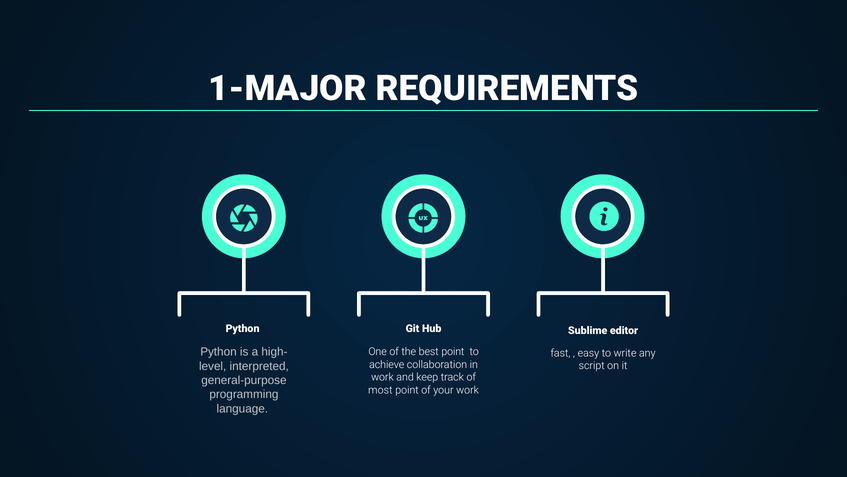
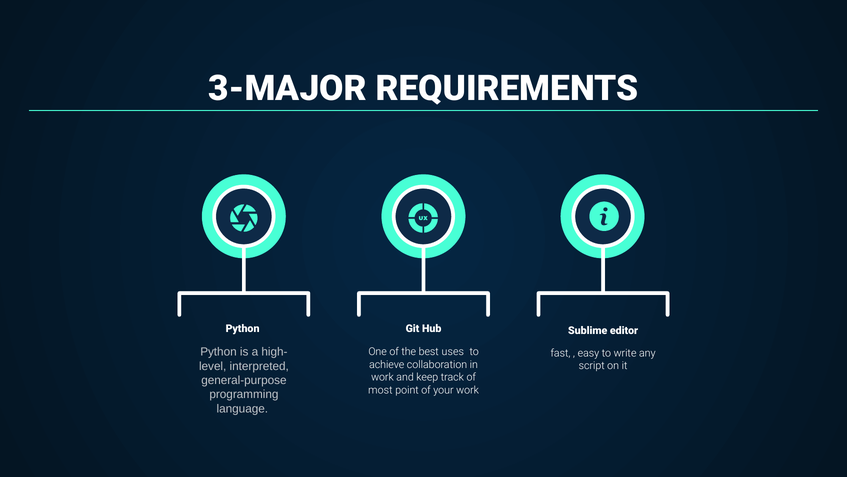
1-MAJOR: 1-MAJOR -> 3-MAJOR (287, 89)
best point: point -> uses (453, 351)
